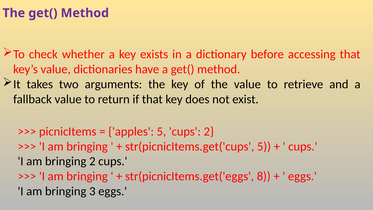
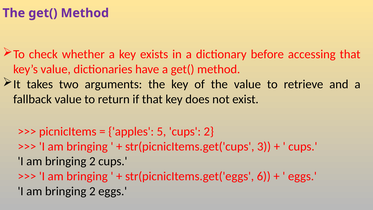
str(picnicItems.get('cups 5: 5 -> 3 (264, 146)
8: 8 -> 6 (264, 176)
3: 3 -> 2 (92, 191)
